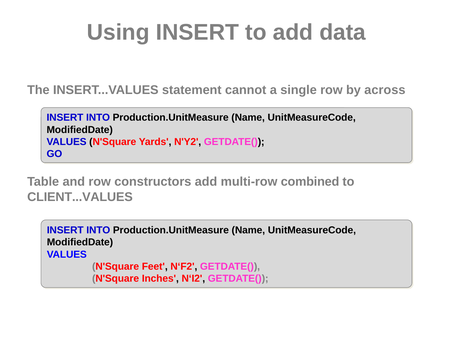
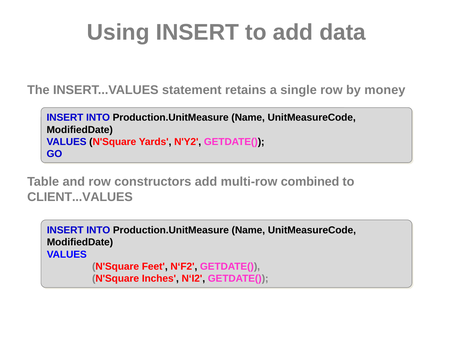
cannot: cannot -> retains (246, 90)
across: across -> money (385, 90)
